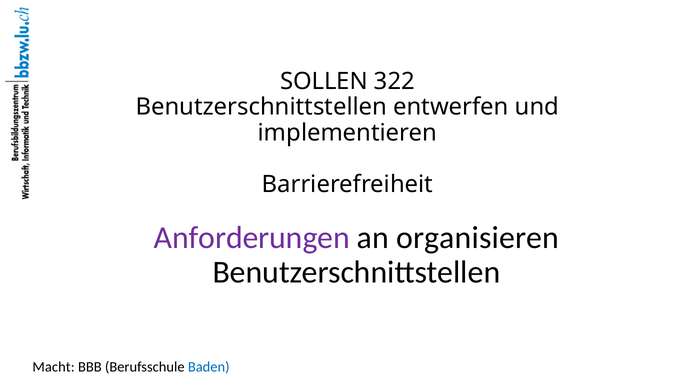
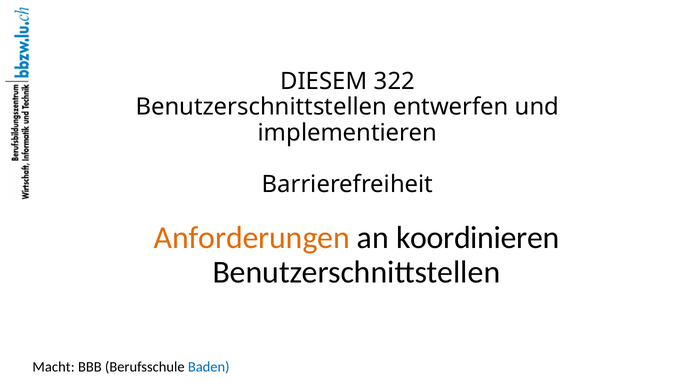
SOLLEN: SOLLEN -> DIESEM (324, 81)
Anforderungen colour: purple -> orange (252, 238)
organisieren: organisieren -> koordinieren (478, 238)
